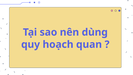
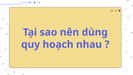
quan: quan -> nhau (89, 44)
